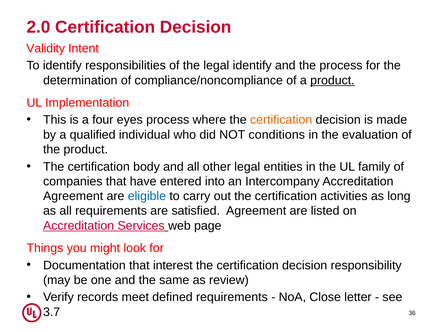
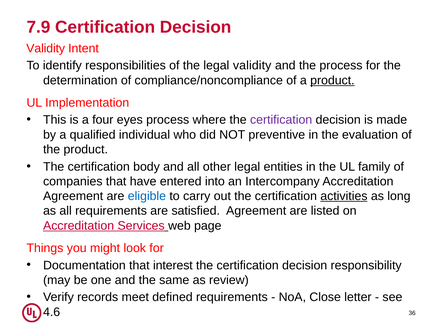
2.0: 2.0 -> 7.9 (38, 27)
legal identify: identify -> validity (252, 65)
certification colour: orange -> purple (281, 120)
conditions: conditions -> preventive (277, 134)
activities underline: none -> present (344, 196)
3.7: 3.7 -> 4.6 (52, 312)
